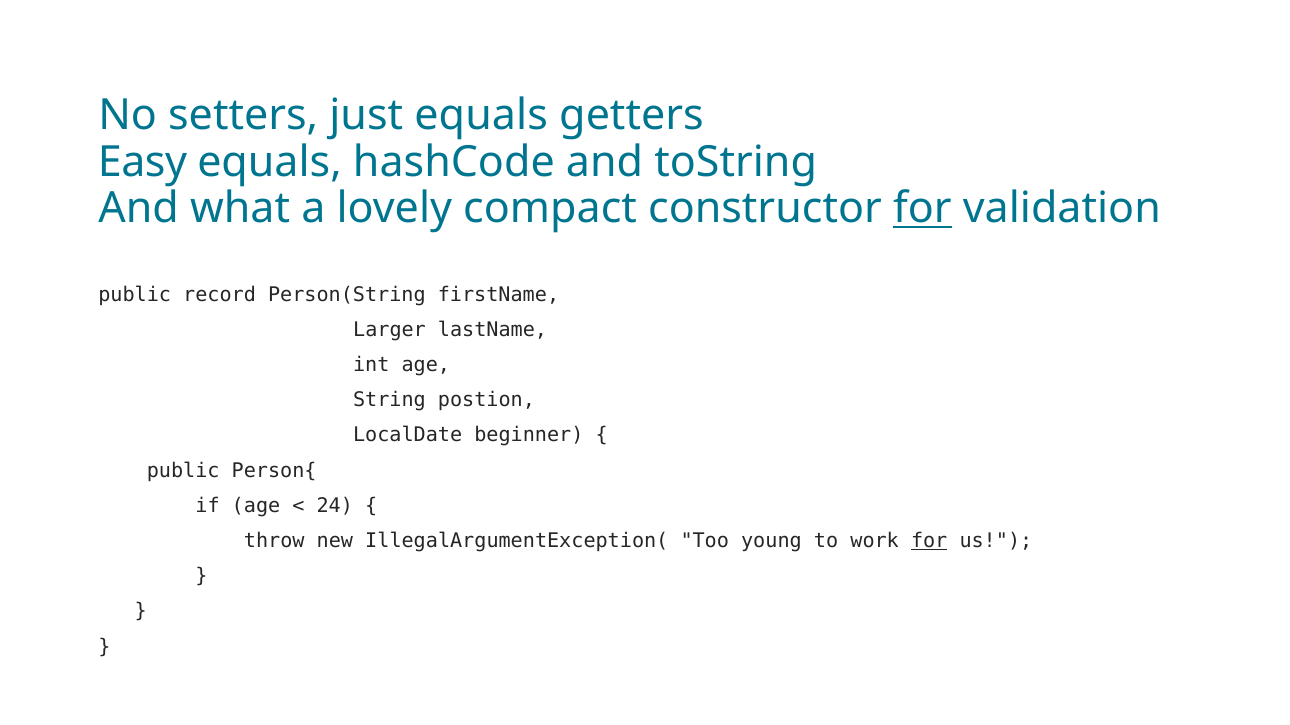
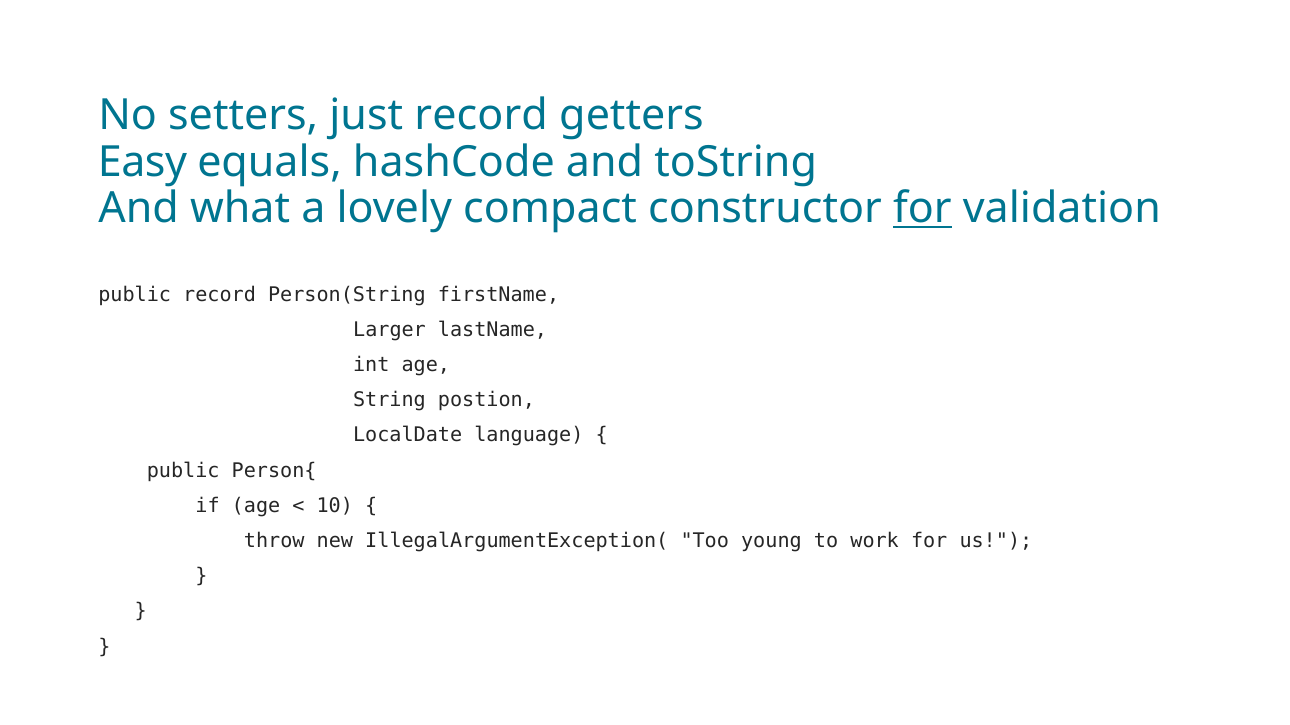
just equals: equals -> record (481, 116)
beginner: beginner -> language (529, 436)
24: 24 -> 10 (335, 506)
for underline: present -> none (929, 541)
